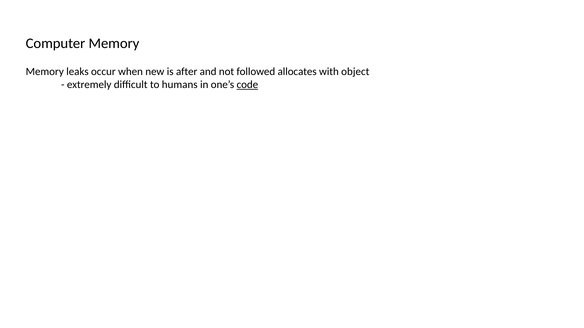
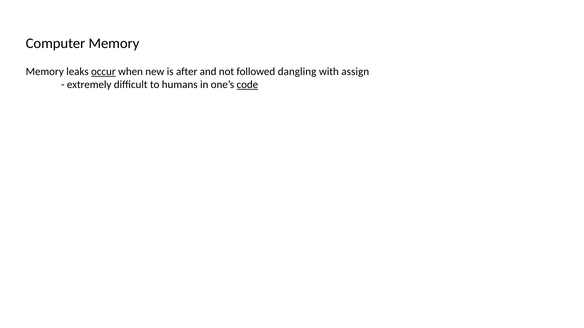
occur underline: none -> present (103, 72)
allocates: allocates -> dangling (297, 72)
object: object -> assign (355, 72)
